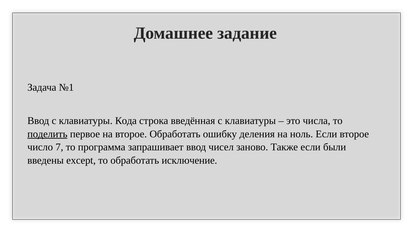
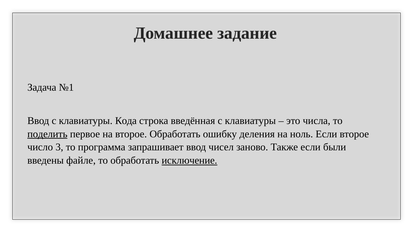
7: 7 -> 3 (59, 147)
except: except -> файле (81, 161)
исключение underline: none -> present (189, 161)
